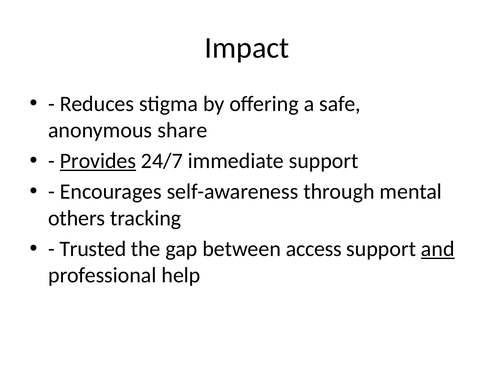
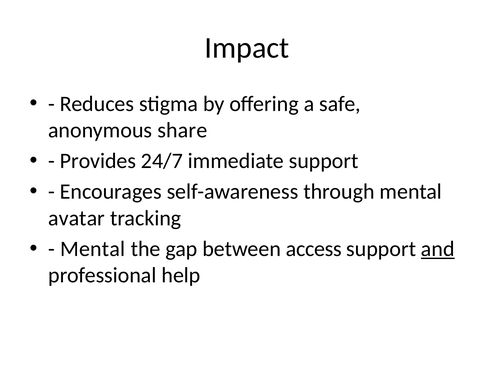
Provides underline: present -> none (98, 161)
others: others -> avatar (77, 218)
Trusted: Trusted -> Mental (93, 249)
